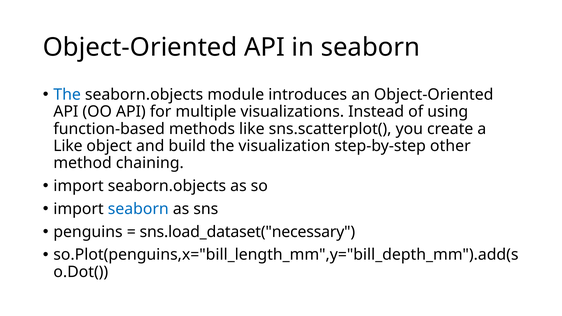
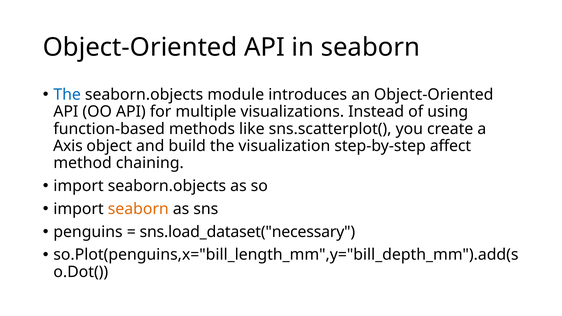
Like: Like -> Axis (68, 146)
other: other -> affect (450, 146)
seaborn colour: blue -> orange (138, 209)
